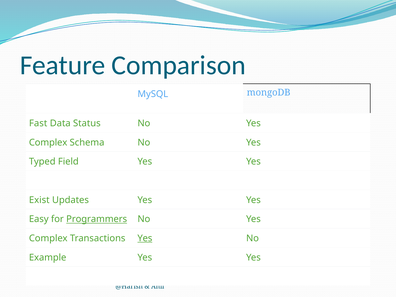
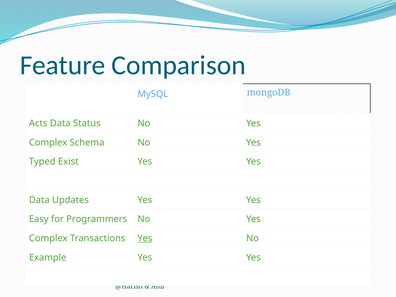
Fast: Fast -> Acts (38, 123)
Field: Field -> Exist (68, 162)
Exist: Exist -> Data (39, 200)
Programmers underline: present -> none (97, 219)
